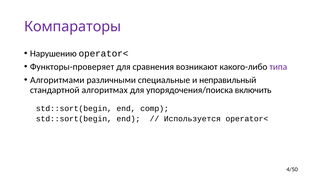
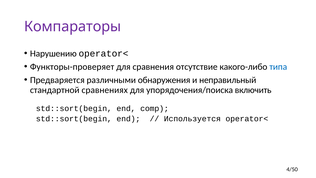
возникают: возникают -> отсутствие (197, 67)
типа colour: purple -> blue (278, 67)
Алгоритмами: Алгоритмами -> Предваряется (57, 80)
специальные: специальные -> обнаружения (164, 80)
алгоритмах: алгоритмах -> сравнениях (105, 90)
